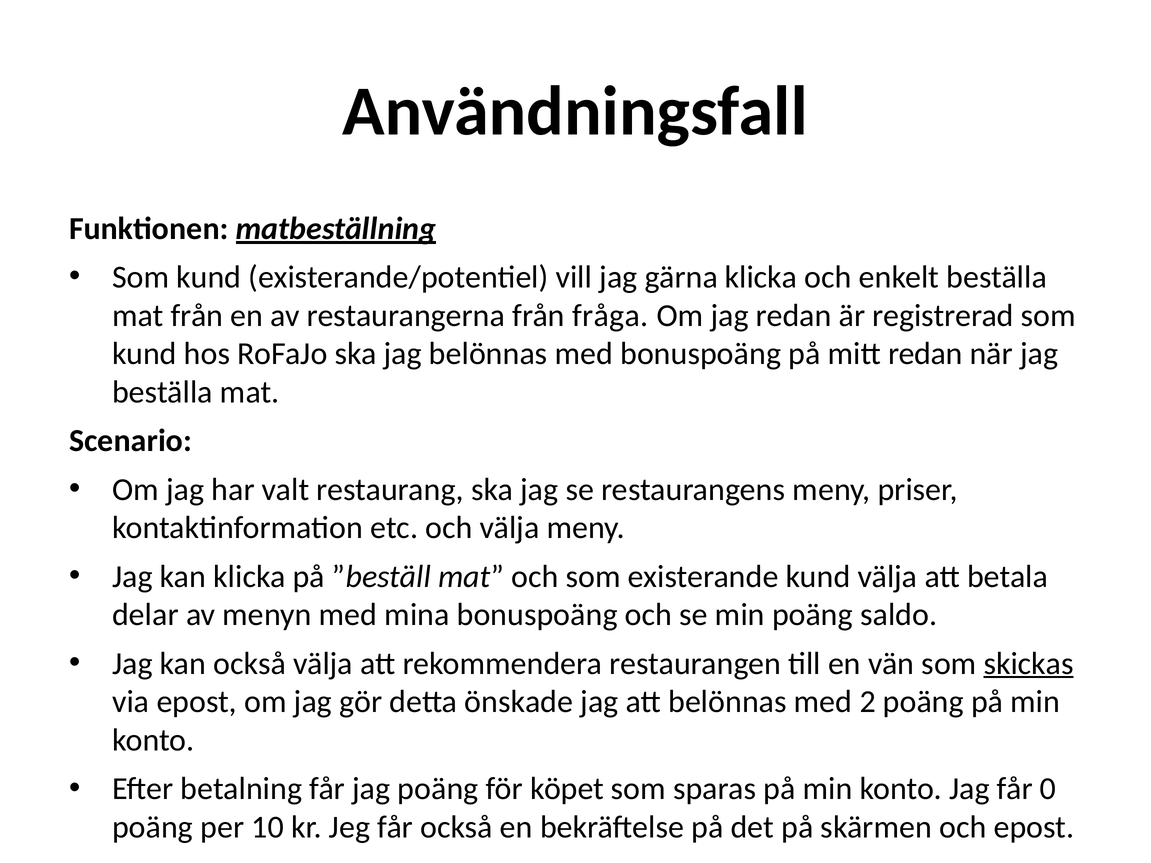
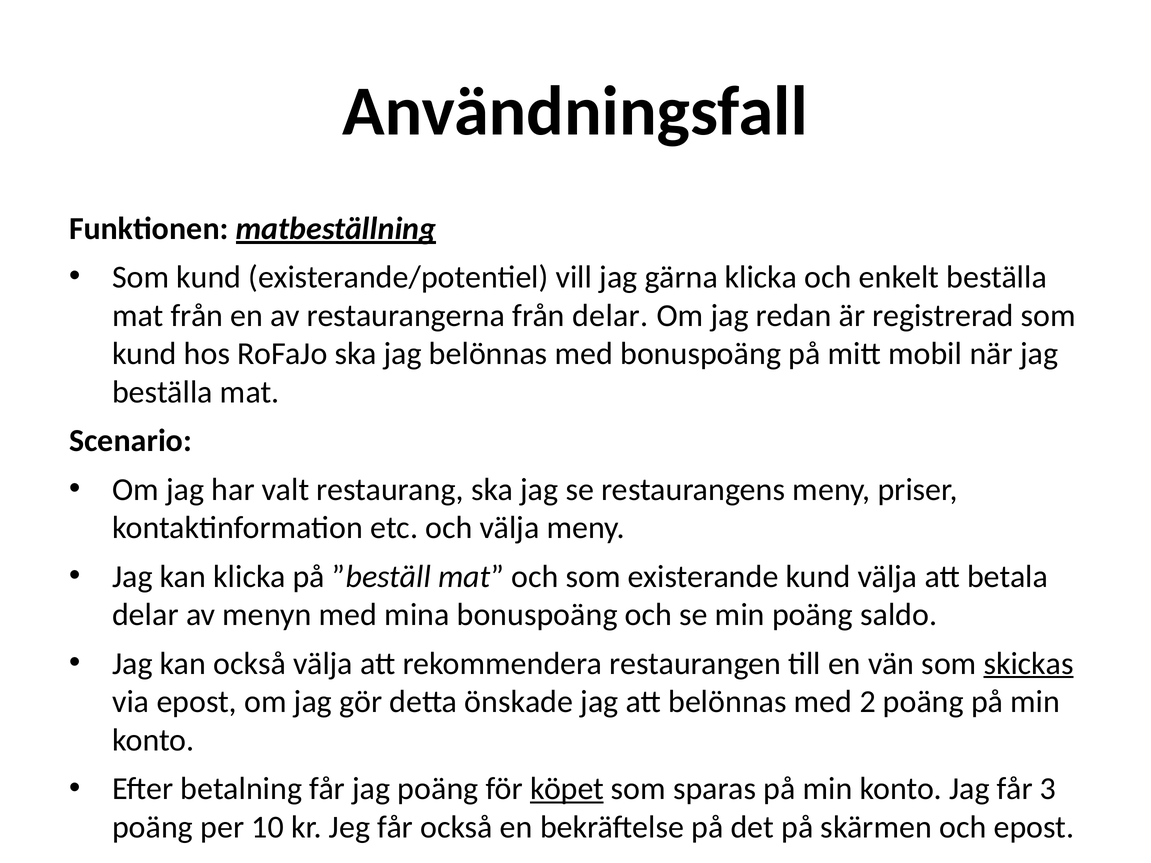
från fråga: fråga -> delar (610, 316)
mitt redan: redan -> mobil (925, 354)
köpet underline: none -> present (567, 789)
0: 0 -> 3 (1048, 789)
